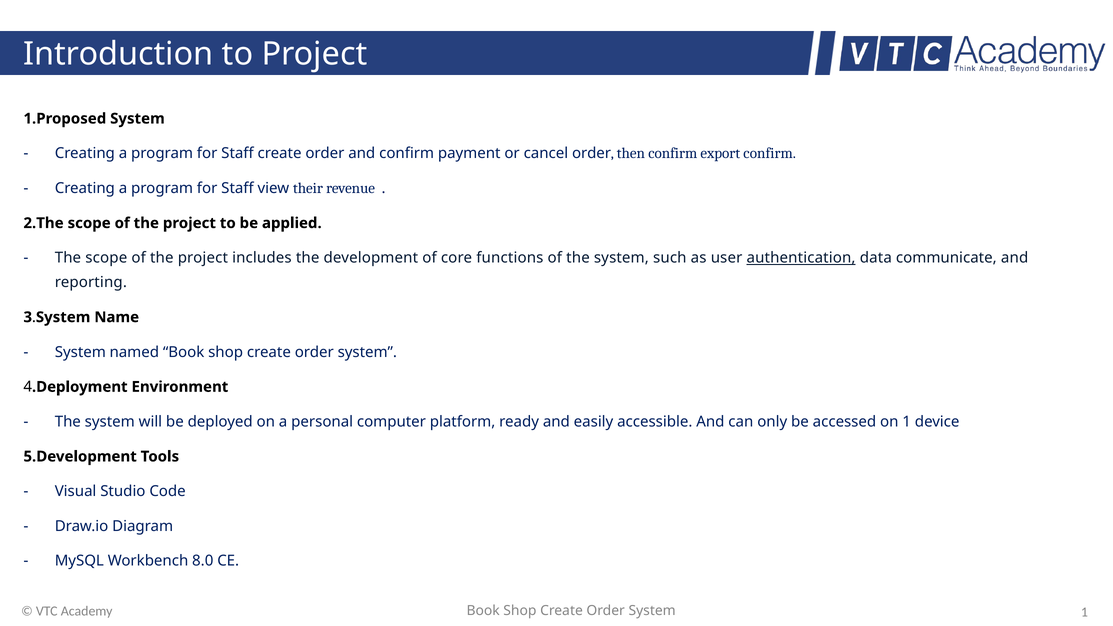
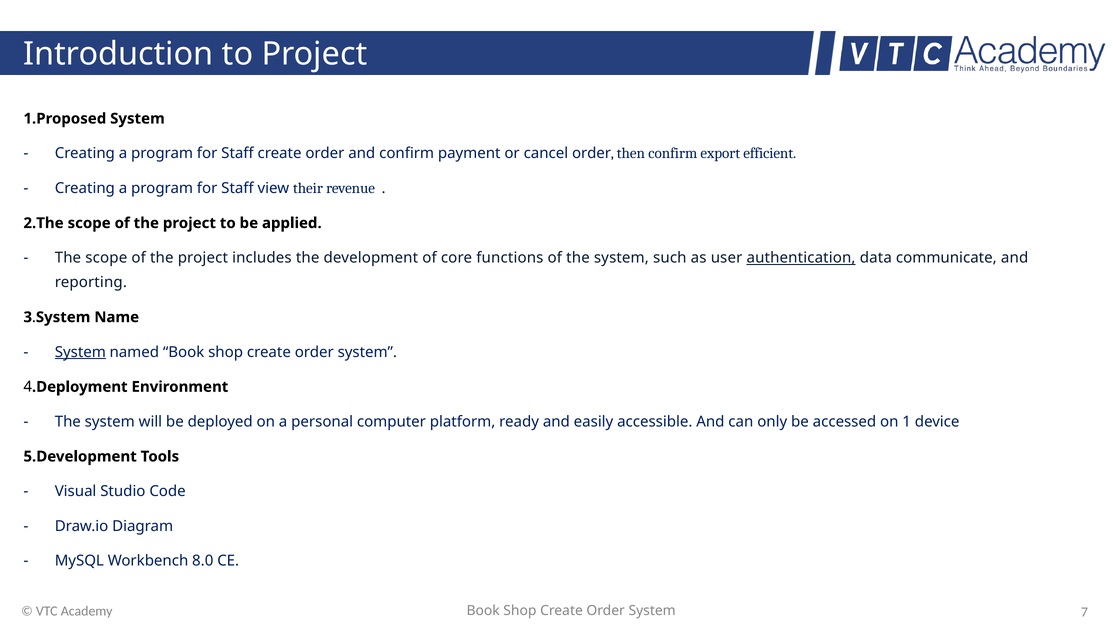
export confirm: confirm -> efficient (770, 153)
System underline: none -> present (80, 352)
Academy 1: 1 -> 7 (1084, 612)
